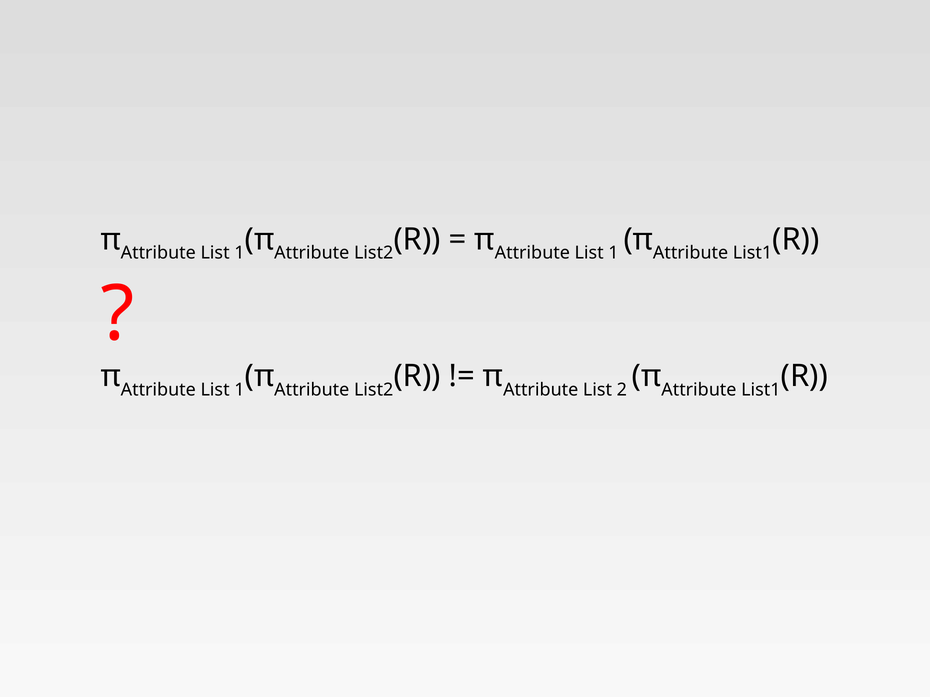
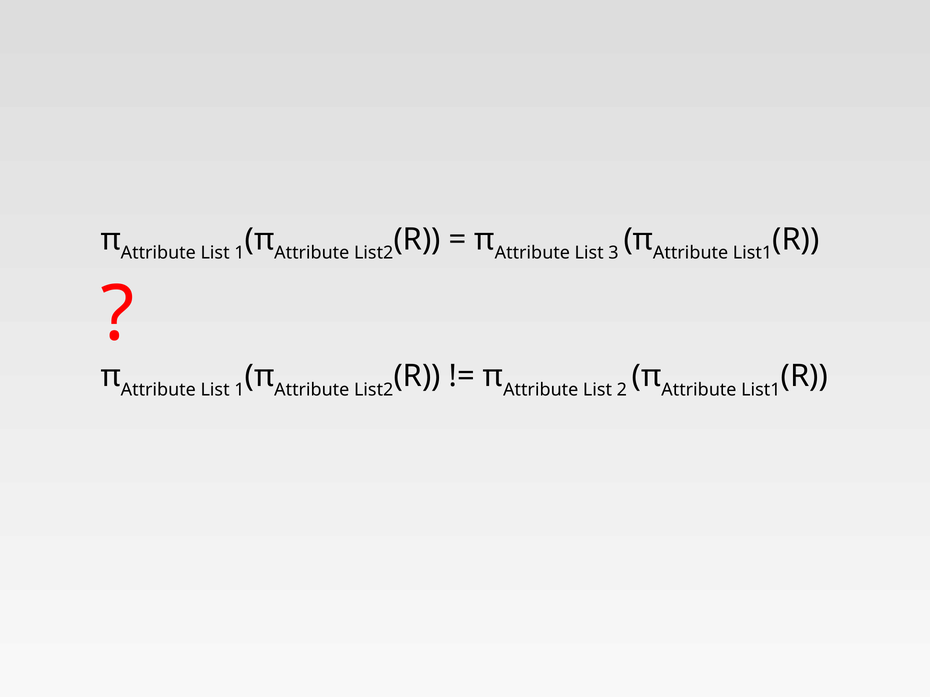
1: 1 -> 3 (613, 253)
